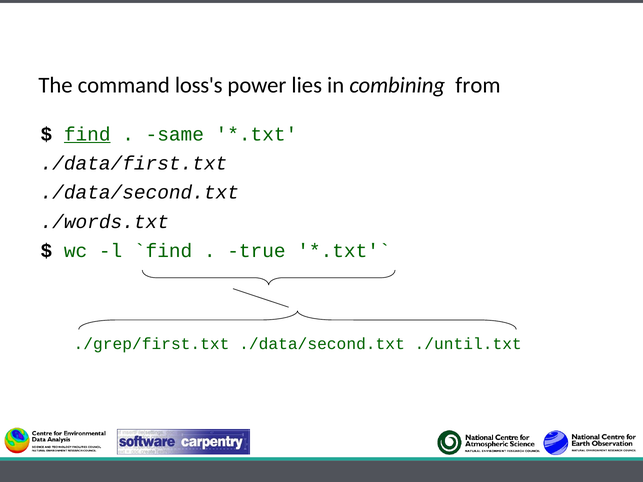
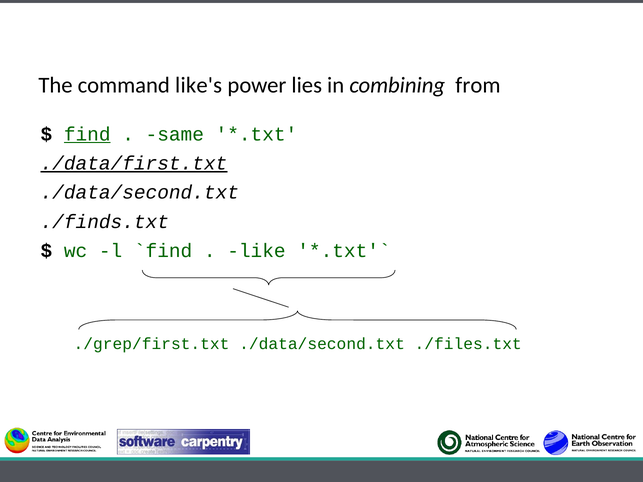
loss's: loss's -> like's (199, 85)
./data/first.txt underline: none -> present (134, 163)
./words.txt: ./words.txt -> ./finds.txt (105, 222)
true: true -> like (256, 251)
./until.txt: ./until.txt -> ./files.txt (468, 344)
